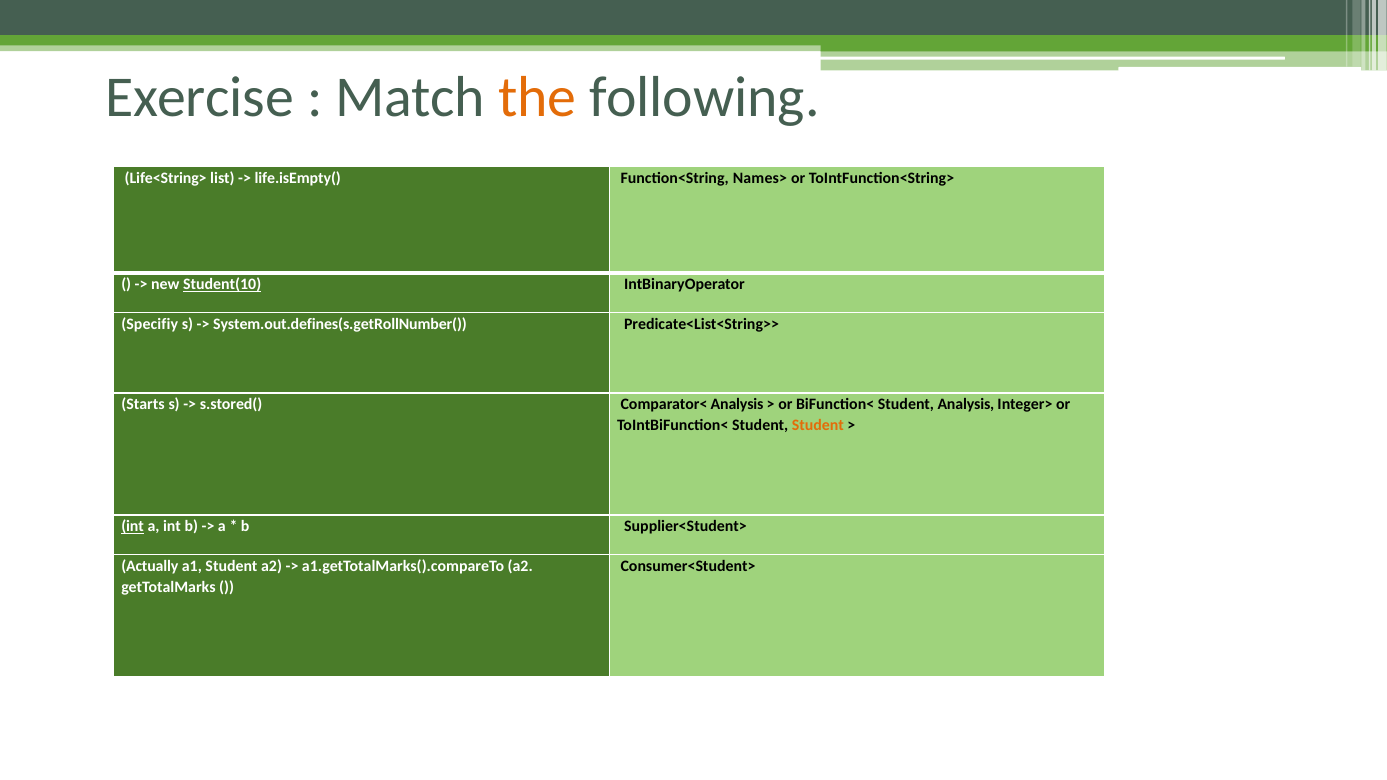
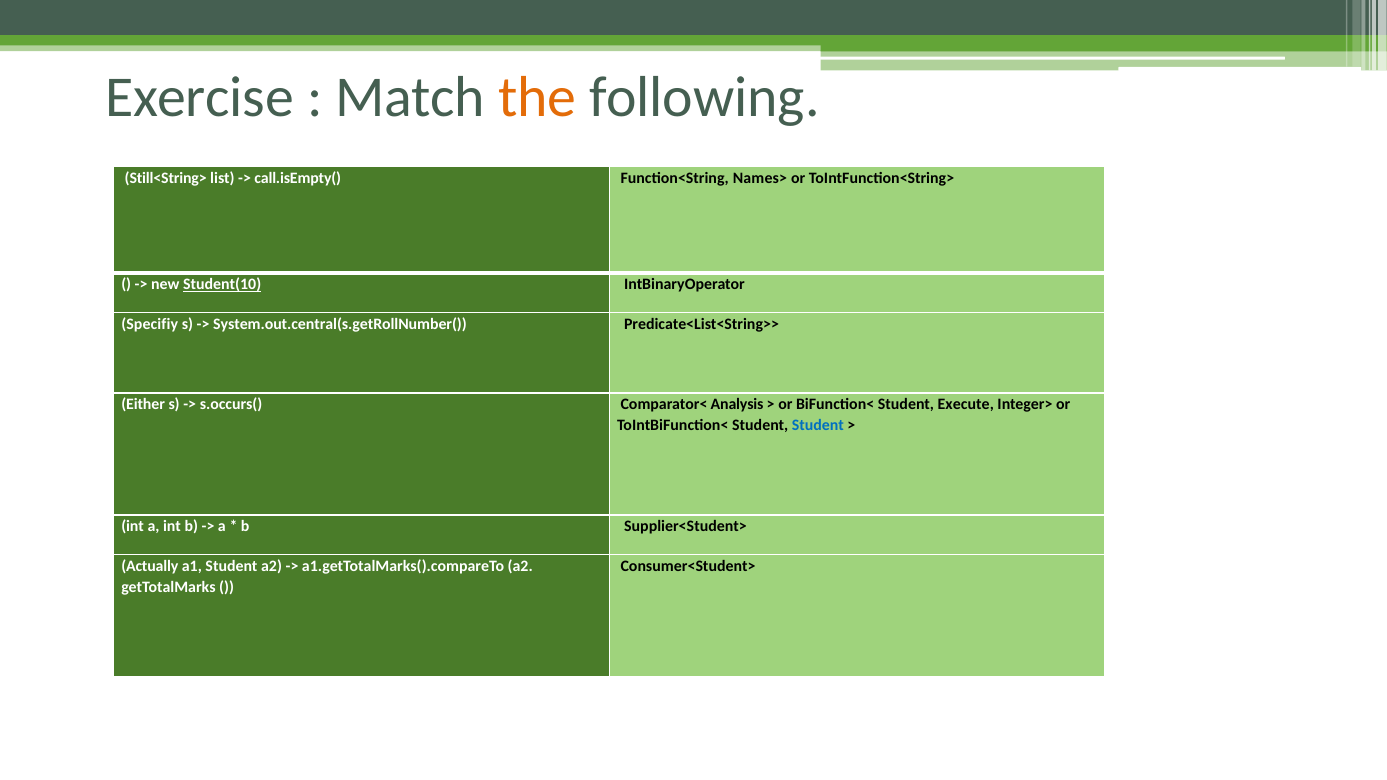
Life<String>: Life<String> -> Still<String> (166, 178)
life.isEmpty(: life.isEmpty( -> call.isEmpty( (298, 178)
System.out.defines(s.getRollNumber(: System.out.defines(s.getRollNumber( -> System.out.central(s.getRollNumber( (340, 324)
Starts: Starts -> Either (143, 405)
s.stored(: s.stored( -> s.occurs( (231, 405)
Student Analysis: Analysis -> Execute (966, 405)
Student colour: orange -> blue (818, 426)
int underline: present -> none (133, 527)
